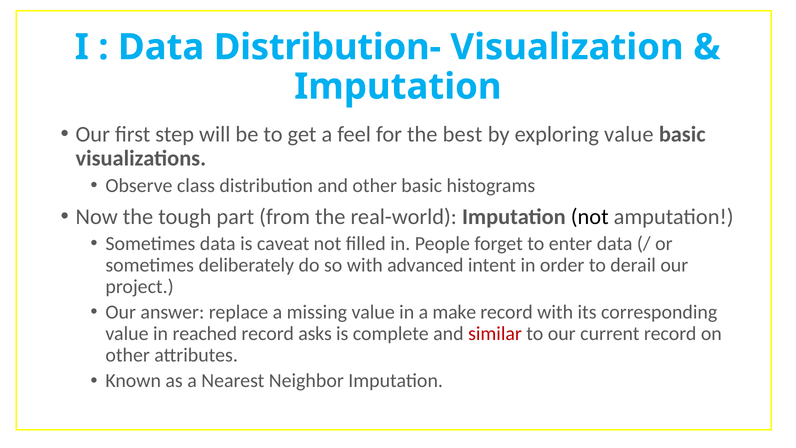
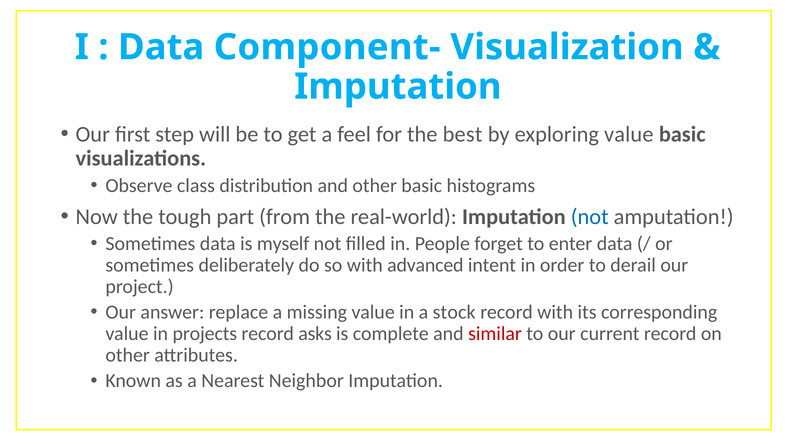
Distribution-: Distribution- -> Component- (327, 47)
not colour: black -> blue (590, 216)
caveat: caveat -> myself (283, 243)
make: make -> stock (454, 312)
reached: reached -> projects (205, 334)
